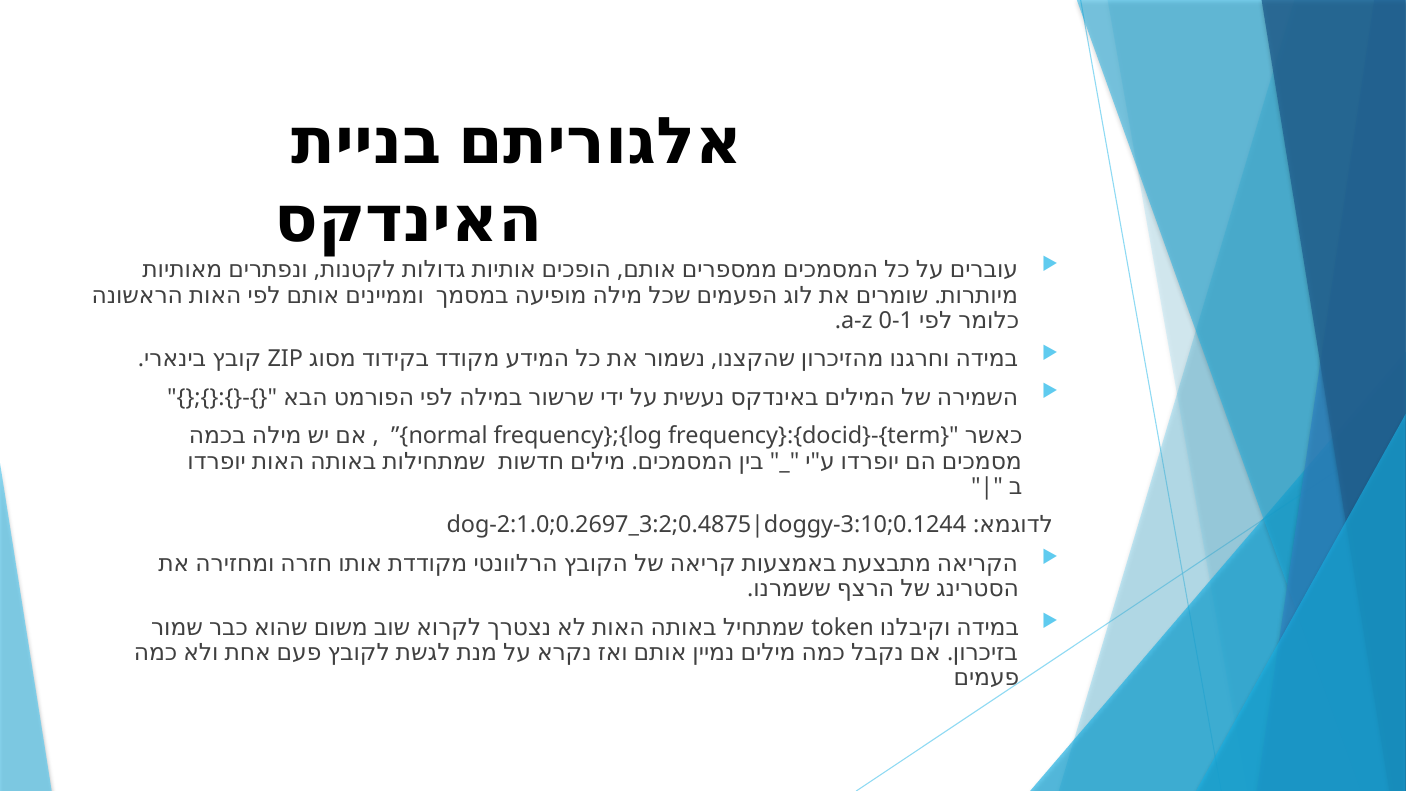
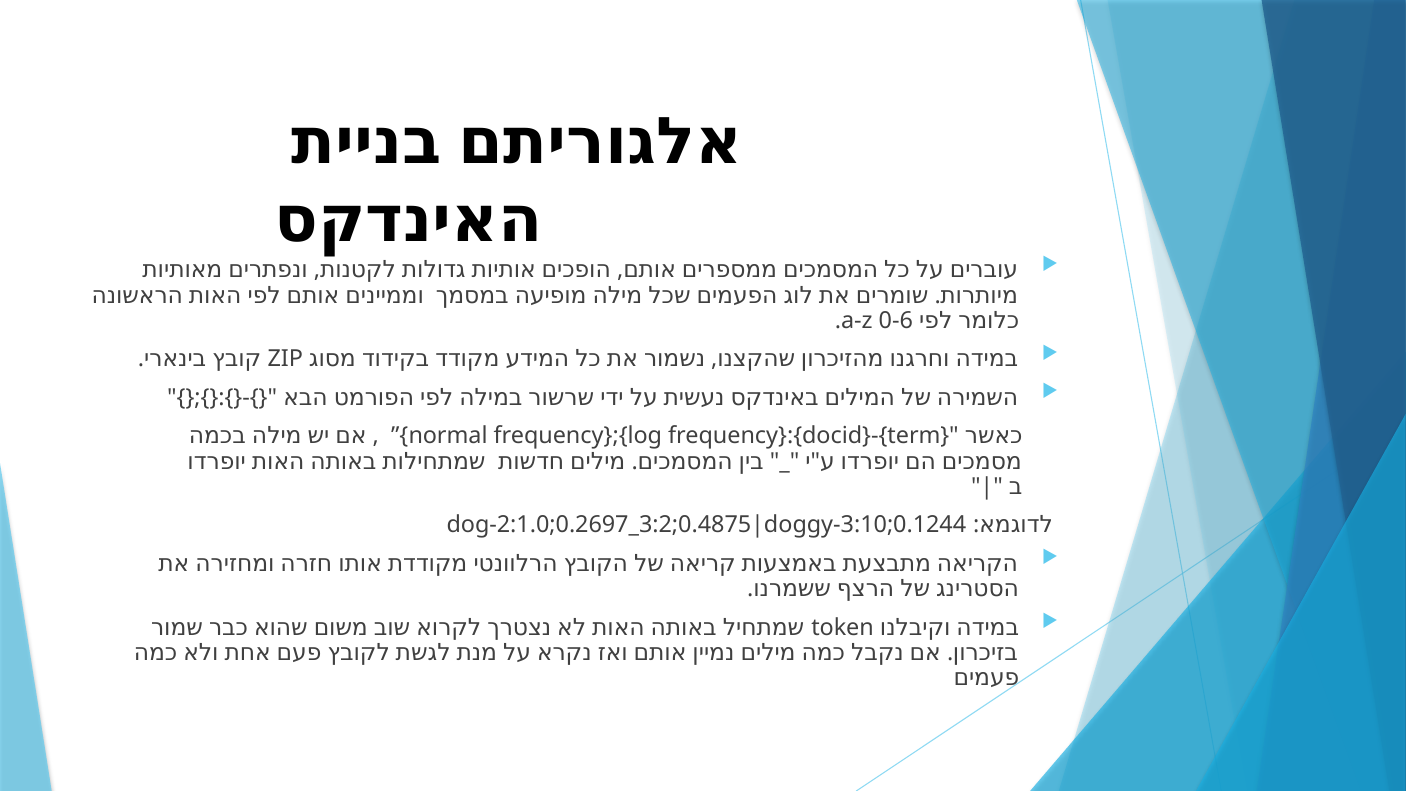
0-1: 0-1 -> 0-6 (896, 321)
